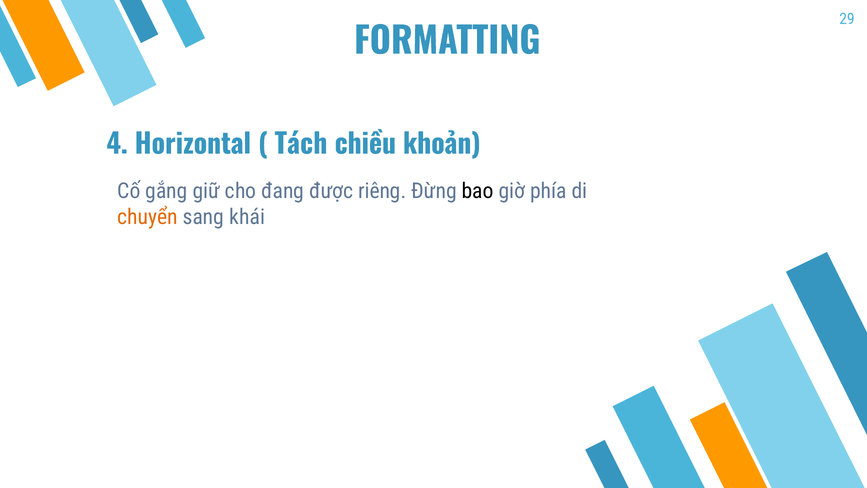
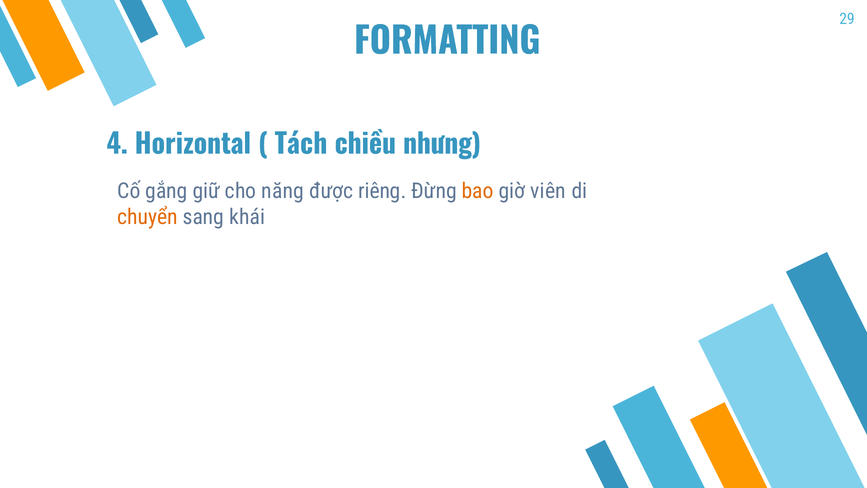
khoản: khoản -> nhưng (442, 145)
đang: đang -> năng (283, 191)
bao colour: black -> orange (478, 191)
phía: phía -> viên (548, 191)
